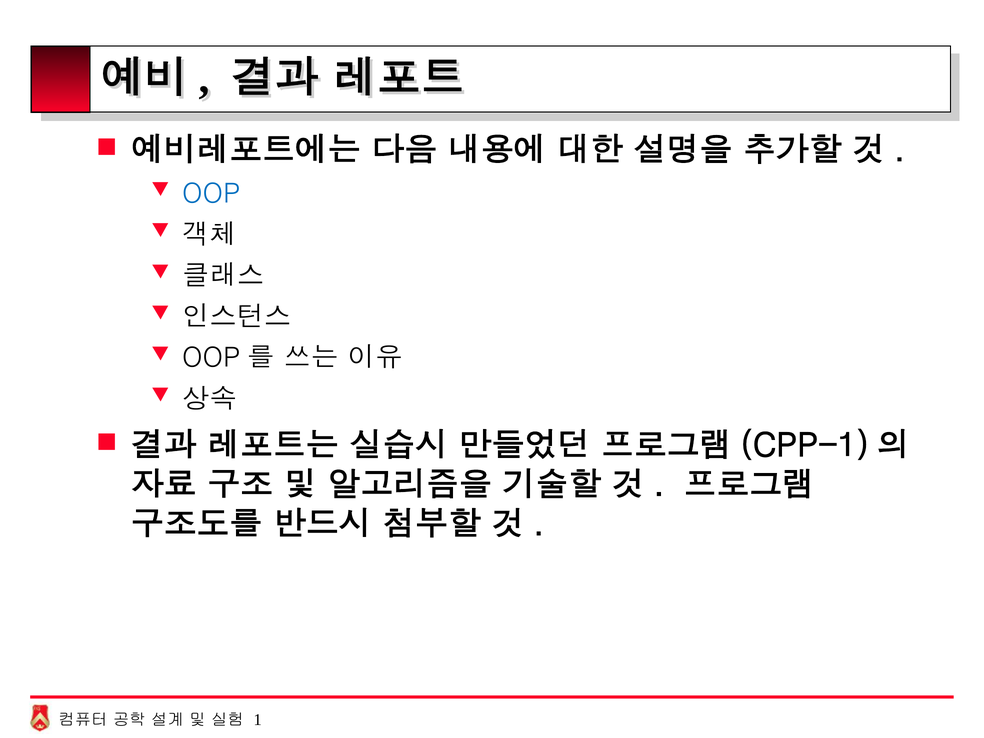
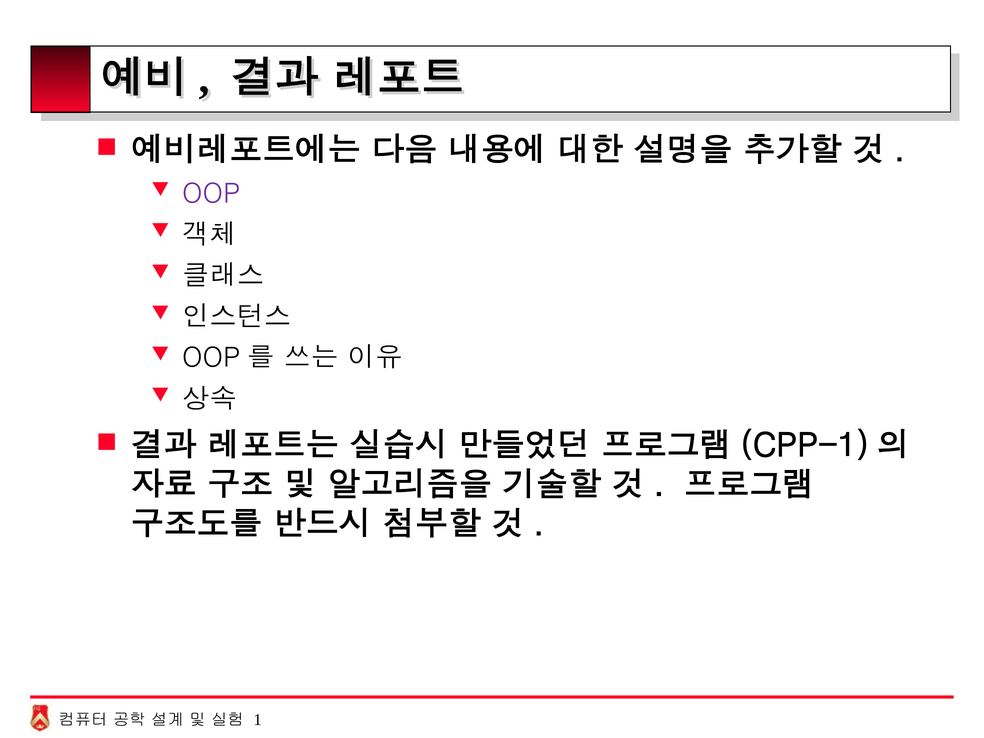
OOP colour: blue -> purple (212, 194)
